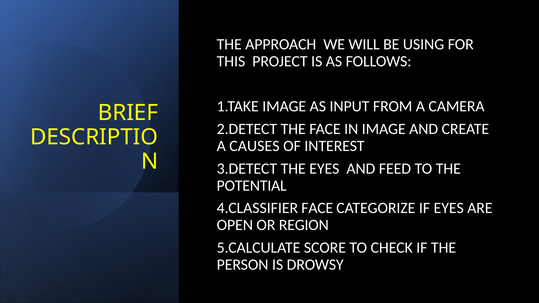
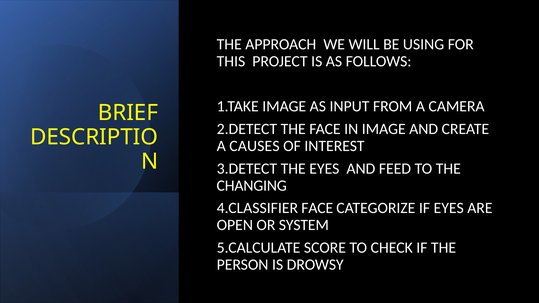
POTENTIAL: POTENTIAL -> CHANGING (252, 186)
REGION: REGION -> SYSTEM (304, 225)
